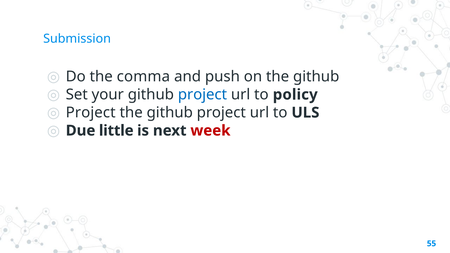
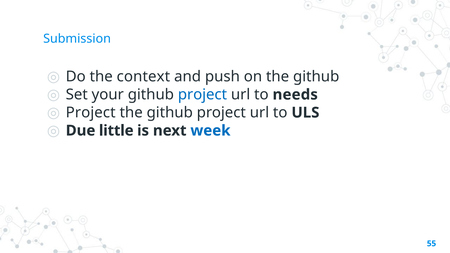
comma: comma -> context (143, 77)
policy: policy -> needs (295, 95)
week colour: red -> blue (210, 131)
